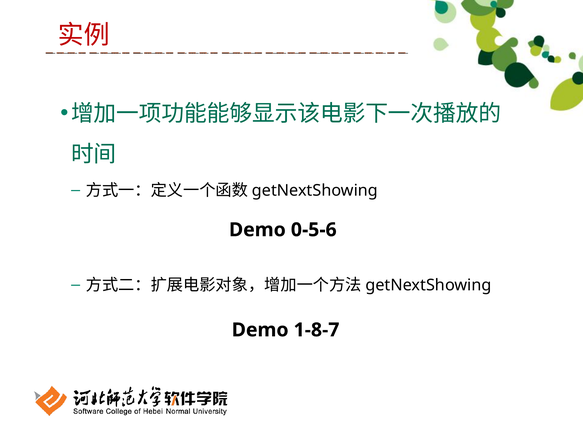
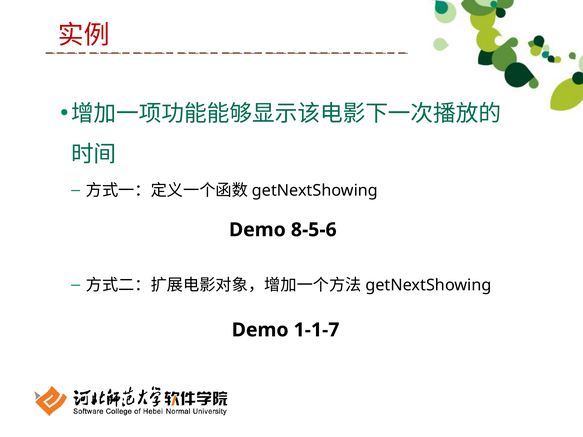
0-5-6: 0-5-6 -> 8-5-6 (314, 230)
1-8-7: 1-8-7 -> 1-1-7 (316, 330)
